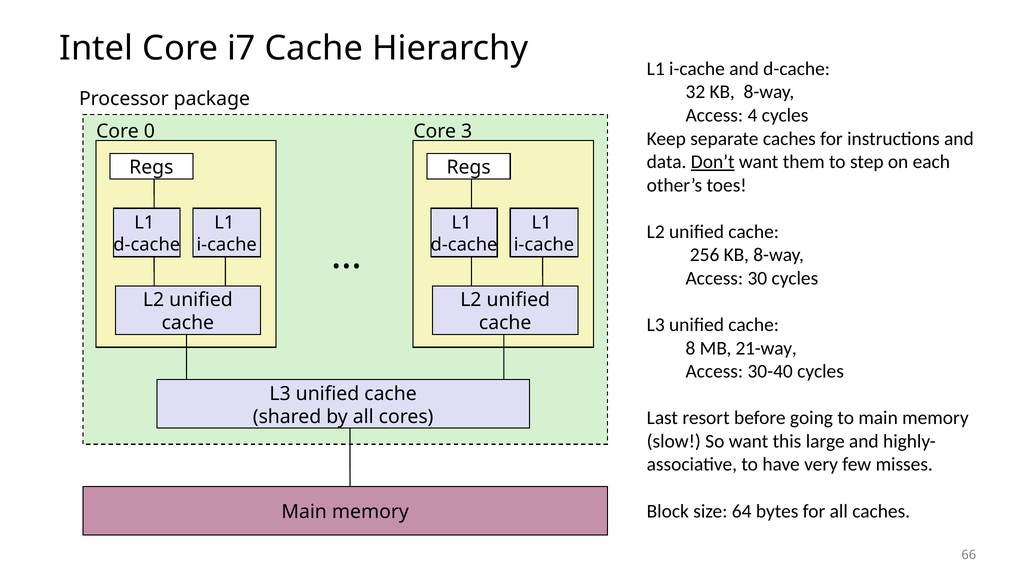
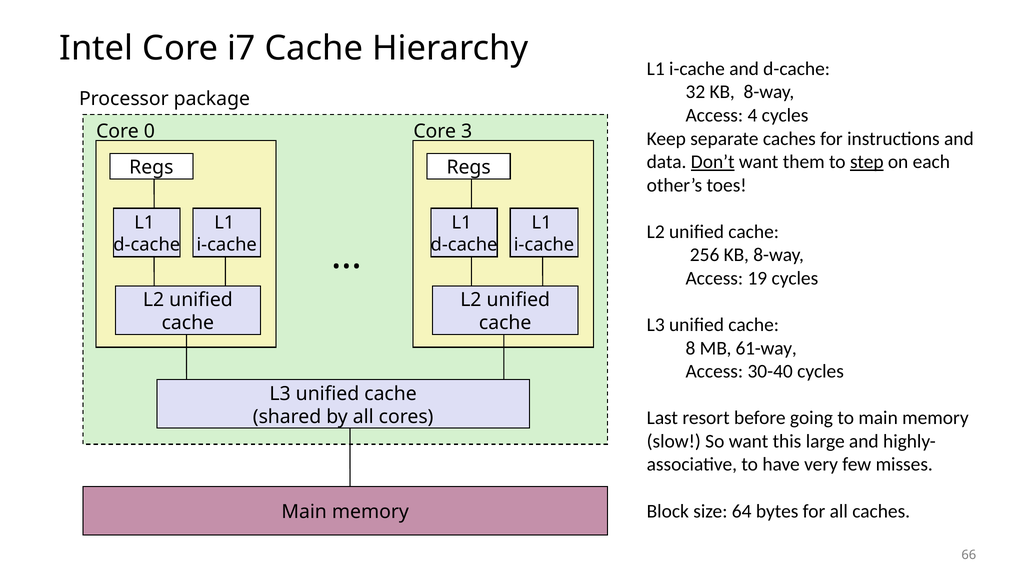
step underline: none -> present (867, 162)
30: 30 -> 19 (757, 279)
21-way: 21-way -> 61-way (766, 349)
